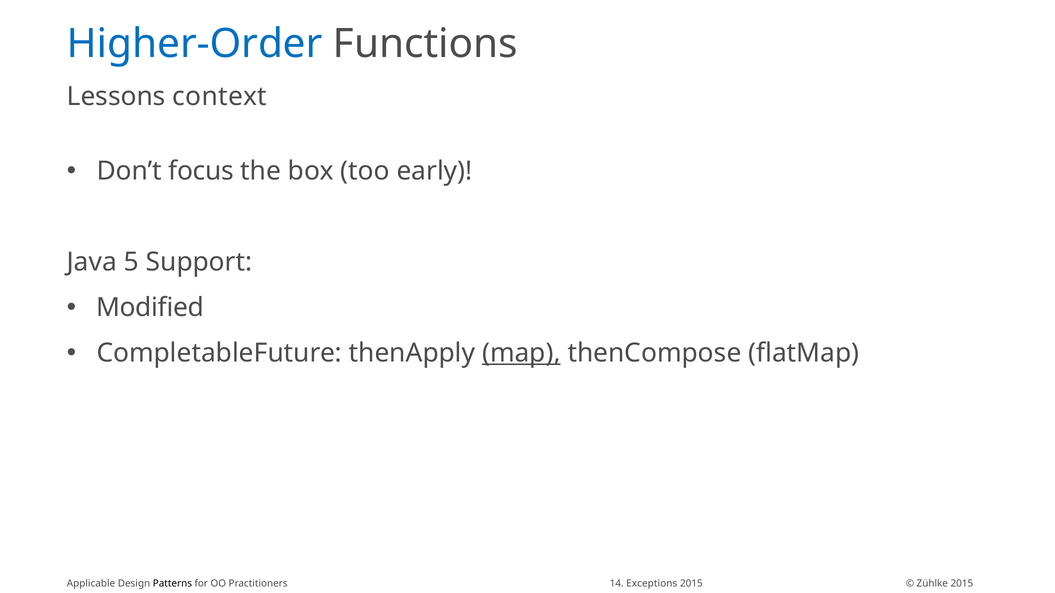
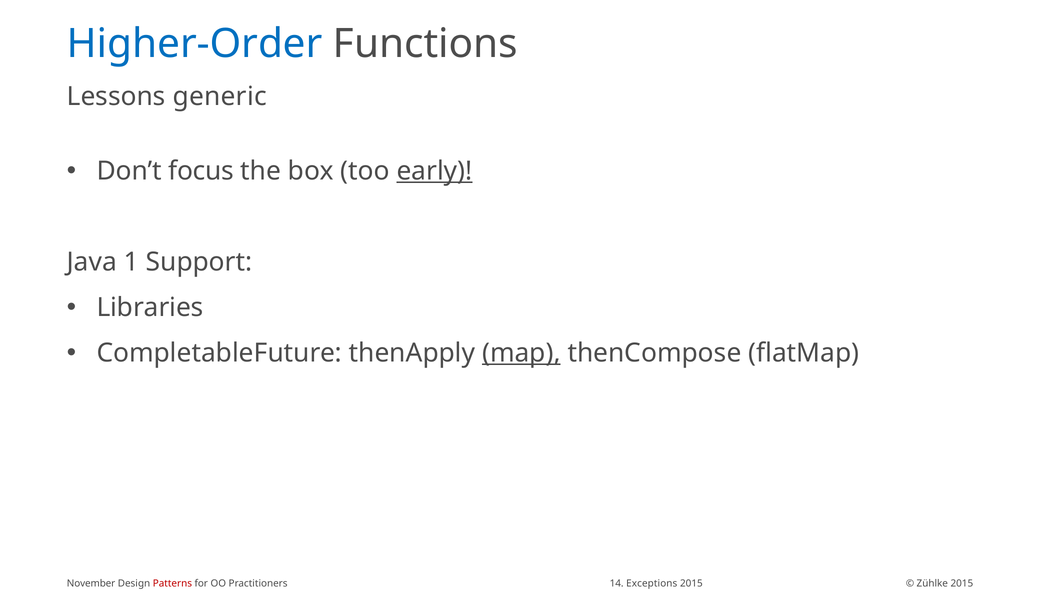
context: context -> generic (220, 97)
early underline: none -> present (434, 171)
5: 5 -> 1 (131, 262)
Modified: Modified -> Libraries (150, 308)
Applicable: Applicable -> November (91, 584)
Patterns colour: black -> red (172, 584)
